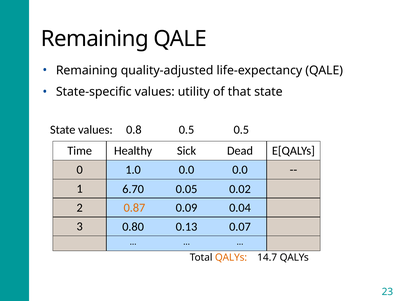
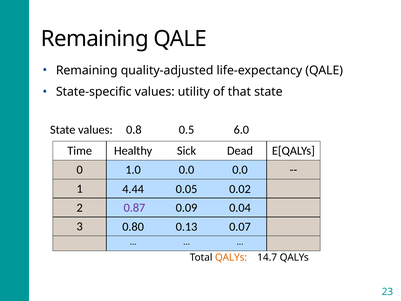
0.5 0.5: 0.5 -> 6.0 (241, 130)
6.70: 6.70 -> 4.44 (133, 189)
0.87 colour: orange -> purple (134, 208)
